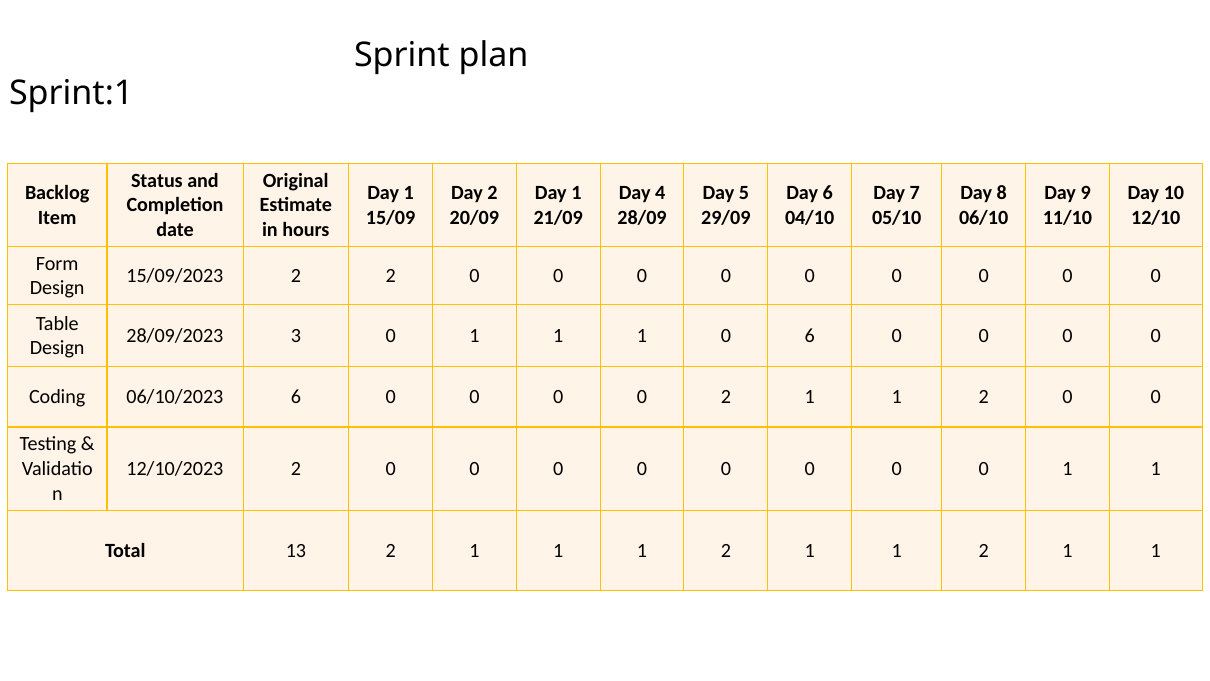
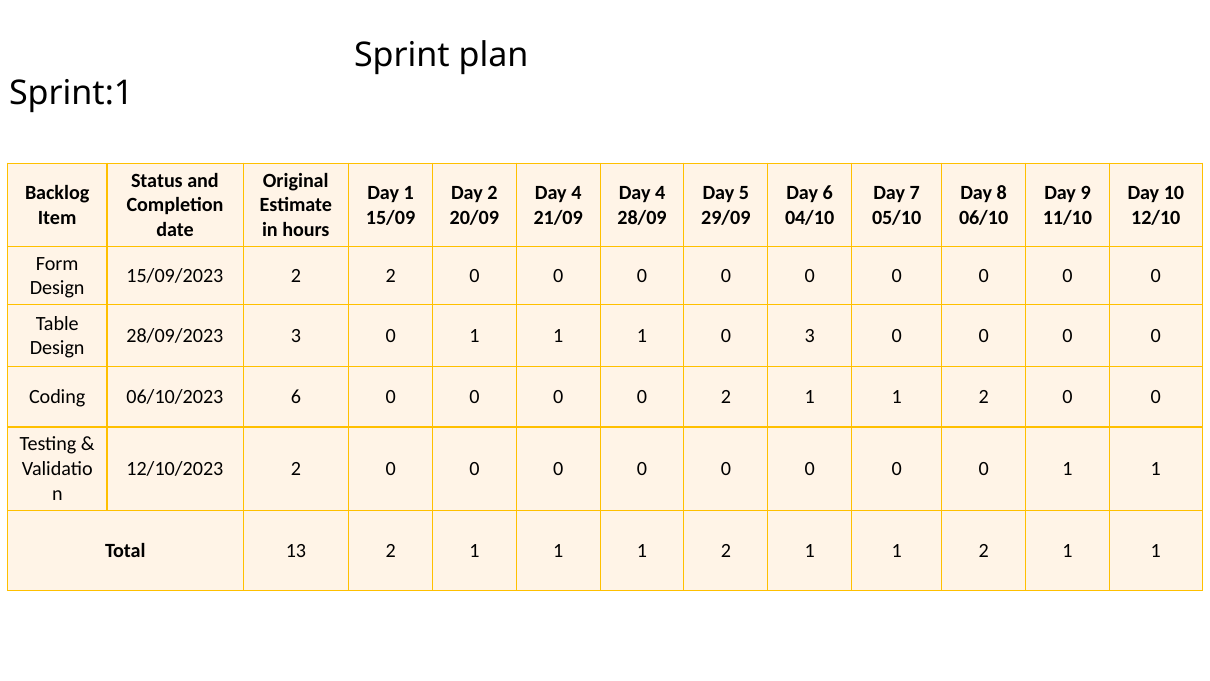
1: 1 -> 4 (576, 193)
0 6: 6 -> 3 (810, 336)
